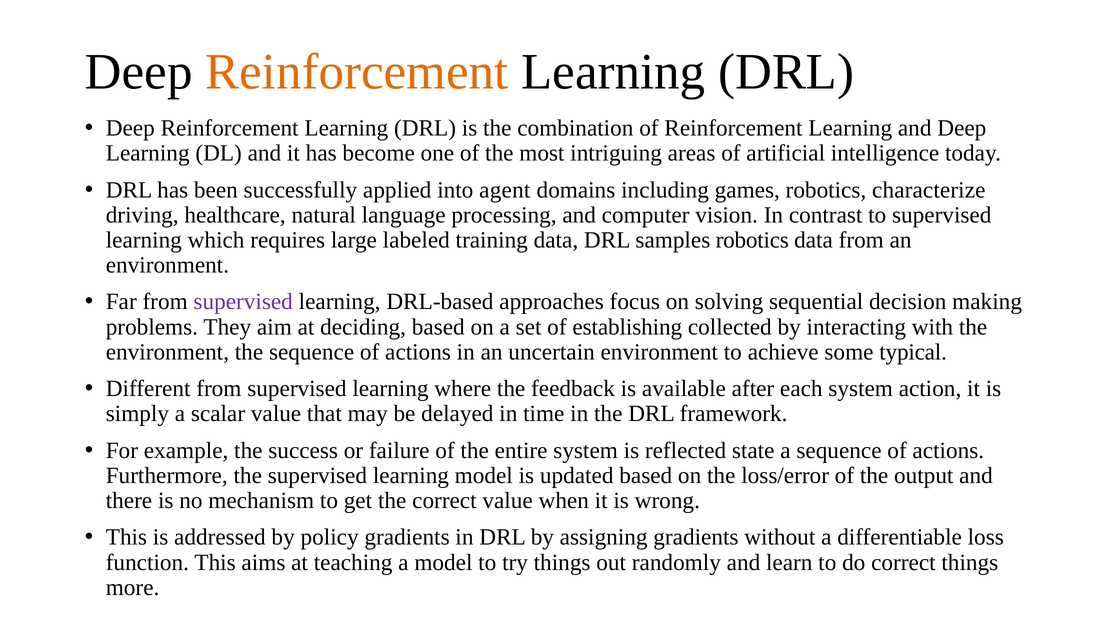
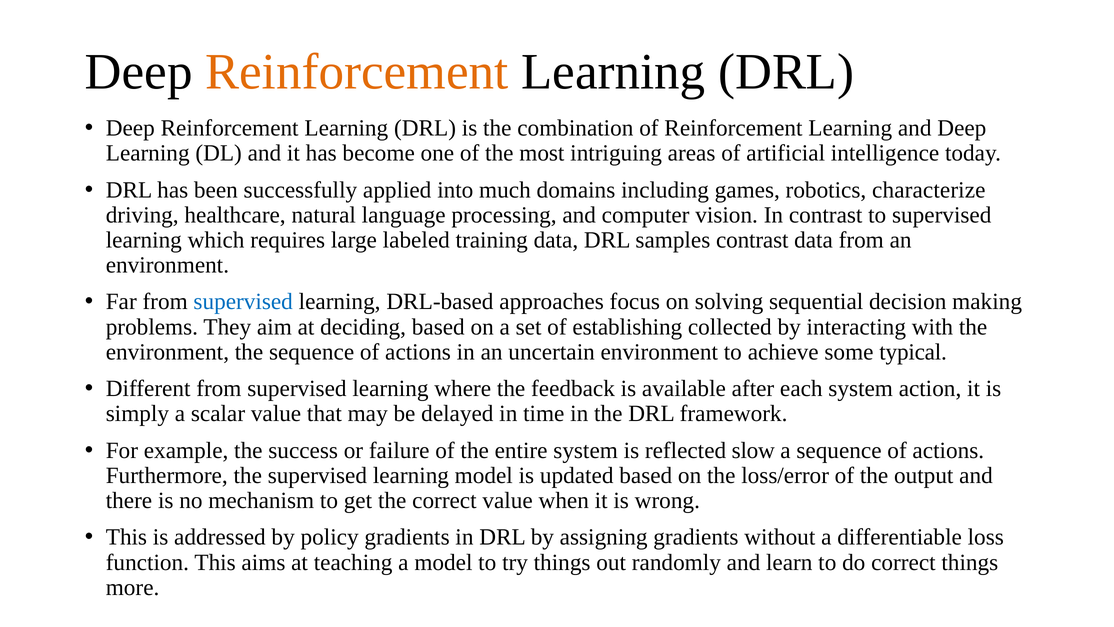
agent: agent -> much (505, 190)
samples robotics: robotics -> contrast (752, 240)
supervised colour: purple -> blue (243, 302)
state: state -> slow (753, 450)
